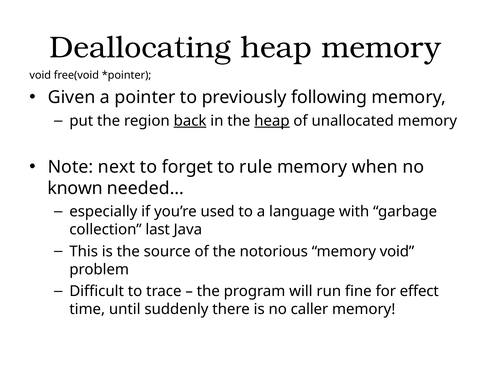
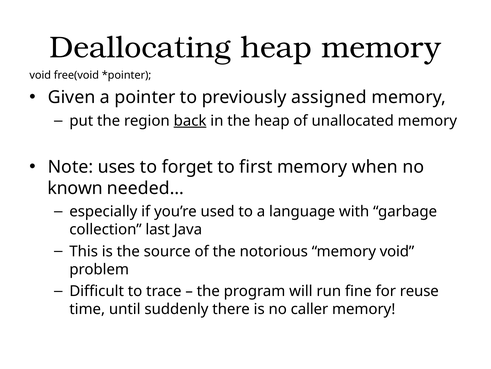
following: following -> assigned (329, 97)
heap underline: present -> none (272, 121)
next: next -> uses (117, 167)
rule: rule -> first (256, 167)
effect: effect -> reuse (419, 291)
